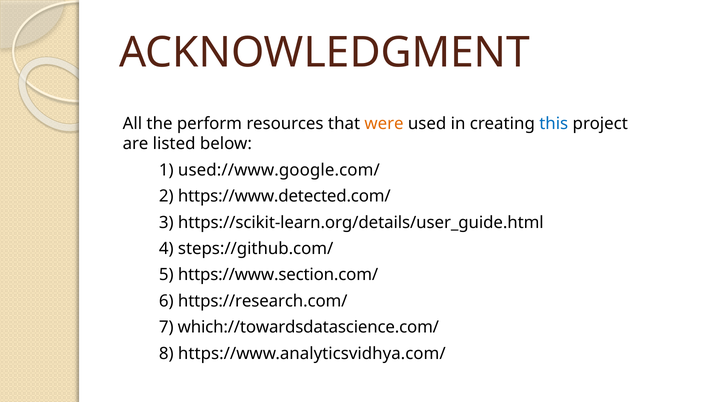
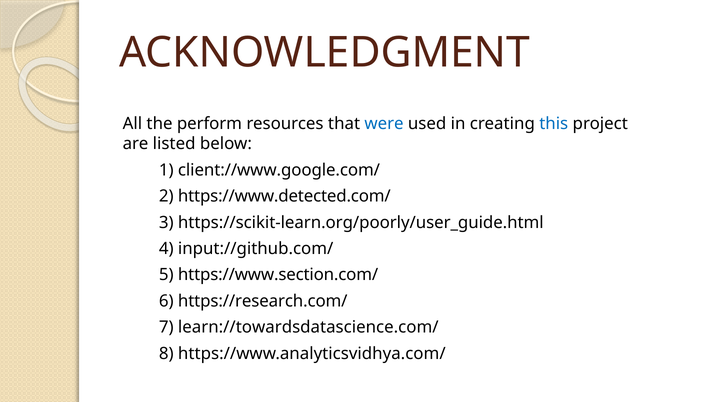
were colour: orange -> blue (384, 123)
used://www.google.com/: used://www.google.com/ -> client://www.google.com/ (279, 170)
https://scikit-learn.org/details/user_guide.html: https://scikit-learn.org/details/user_guide.html -> https://scikit-learn.org/poorly/user_guide.html (361, 222)
steps://github.com/: steps://github.com/ -> input://github.com/ (256, 248)
which://towardsdatascience.com/: which://towardsdatascience.com/ -> learn://towardsdatascience.com/ (308, 327)
